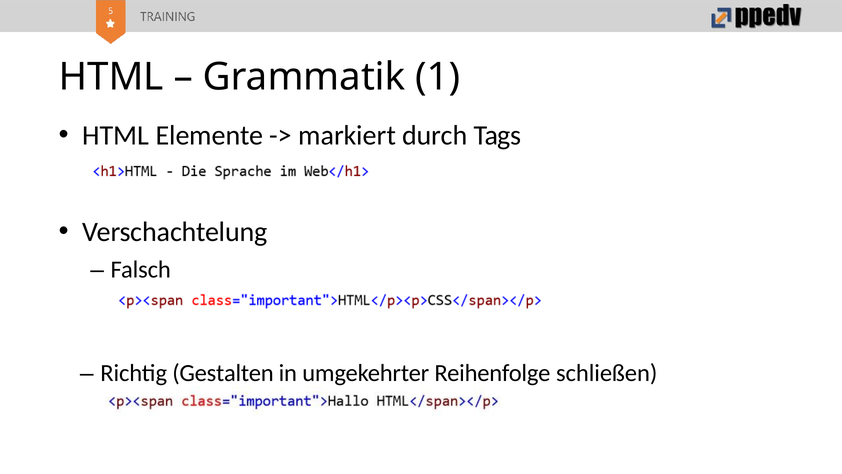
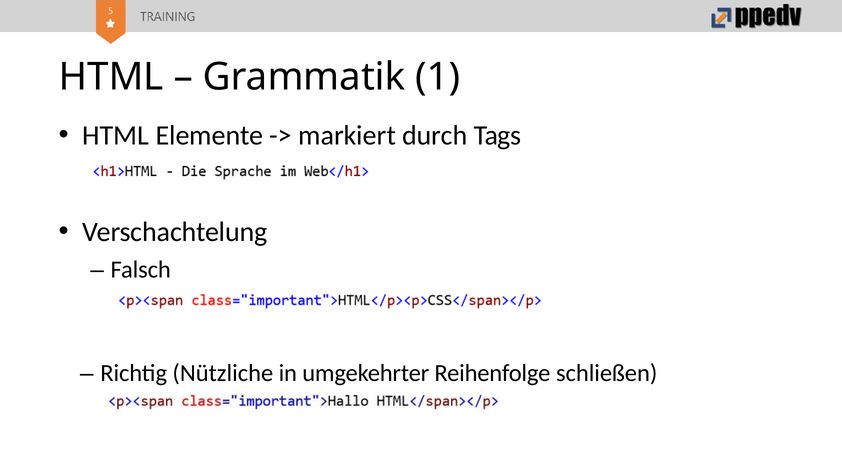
Gestalten: Gestalten -> Nützliche (223, 373)
